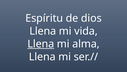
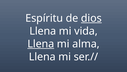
dios underline: none -> present (91, 18)
